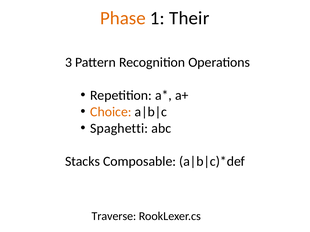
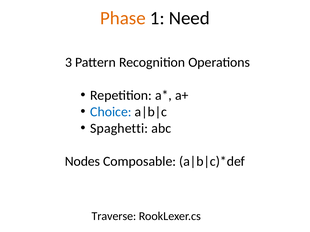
Their: Their -> Need (189, 18)
Choice colour: orange -> blue (111, 112)
Stacks: Stacks -> Nodes (83, 162)
